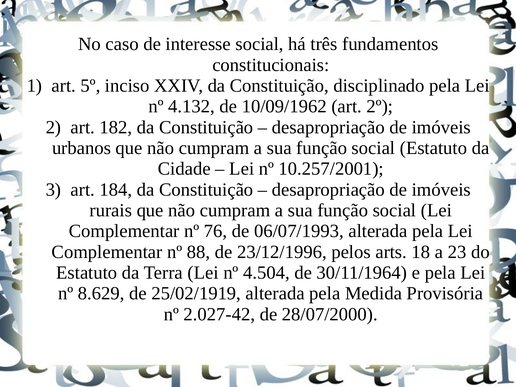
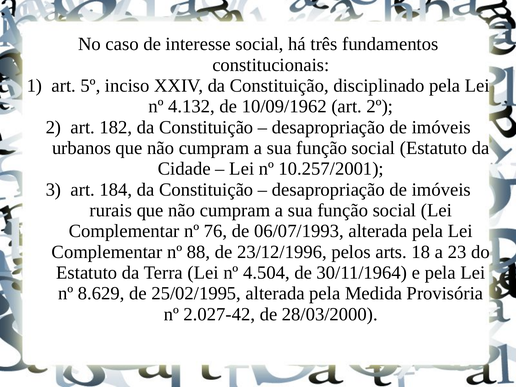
25/02/1919: 25/02/1919 -> 25/02/1995 (196, 293)
28/07/2000: 28/07/2000 -> 28/03/2000 (330, 314)
